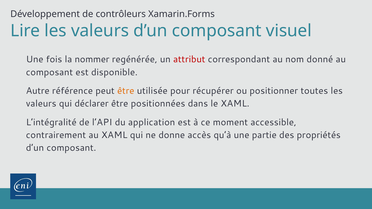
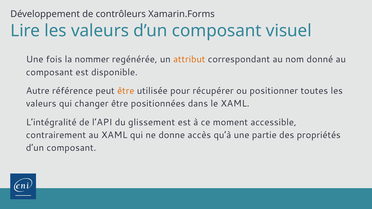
attribut colour: red -> orange (189, 59)
déclarer: déclarer -> changer (92, 104)
application: application -> glissement (152, 122)
